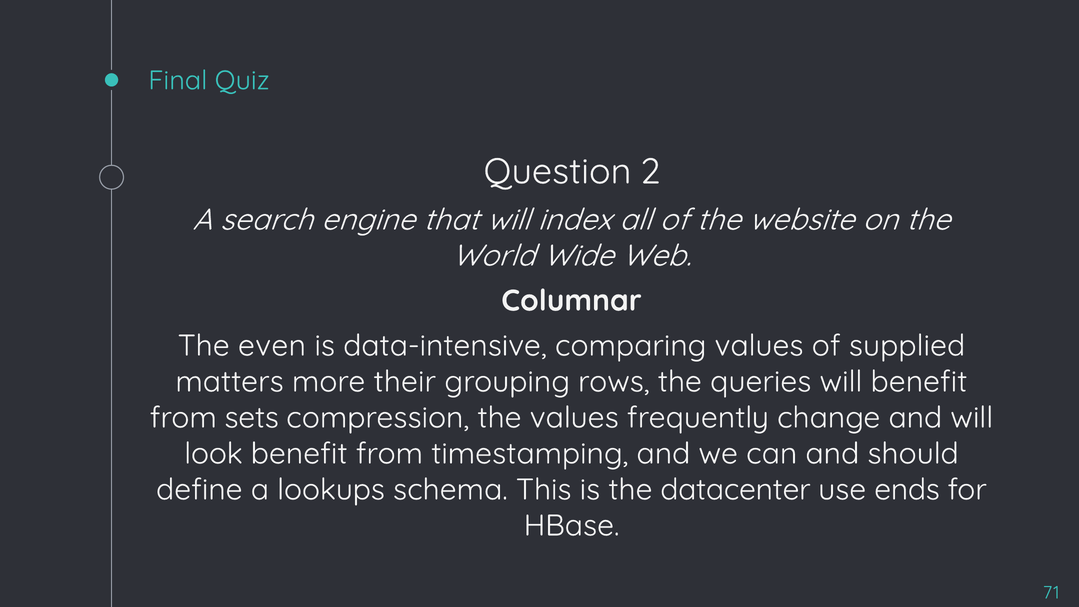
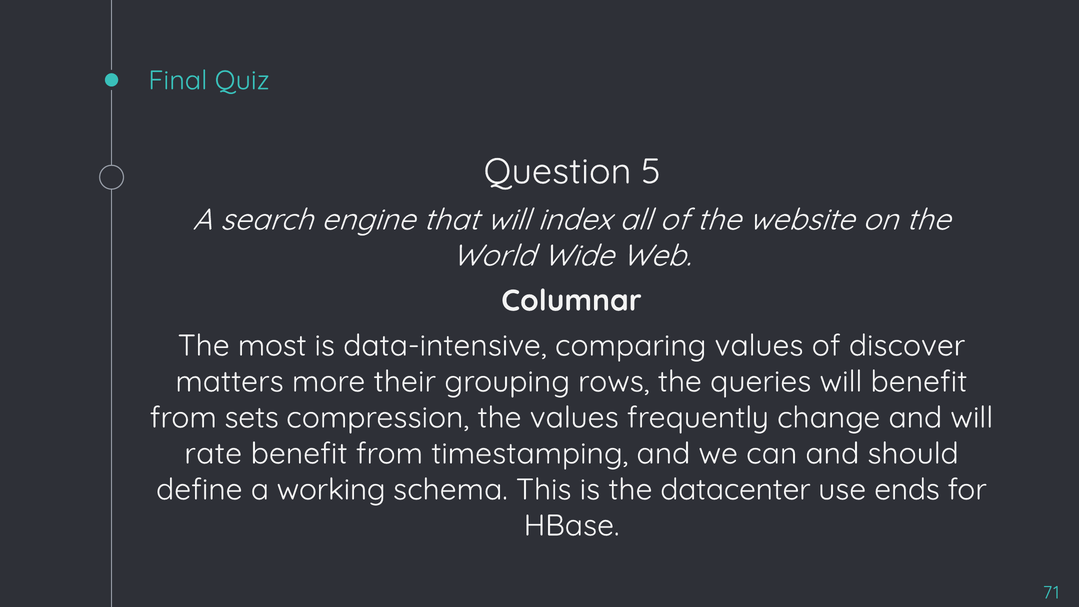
2: 2 -> 5 (651, 172)
even: even -> most (272, 346)
supplied: supplied -> discover (907, 346)
look: look -> rate (213, 454)
lookups: lookups -> working (331, 490)
